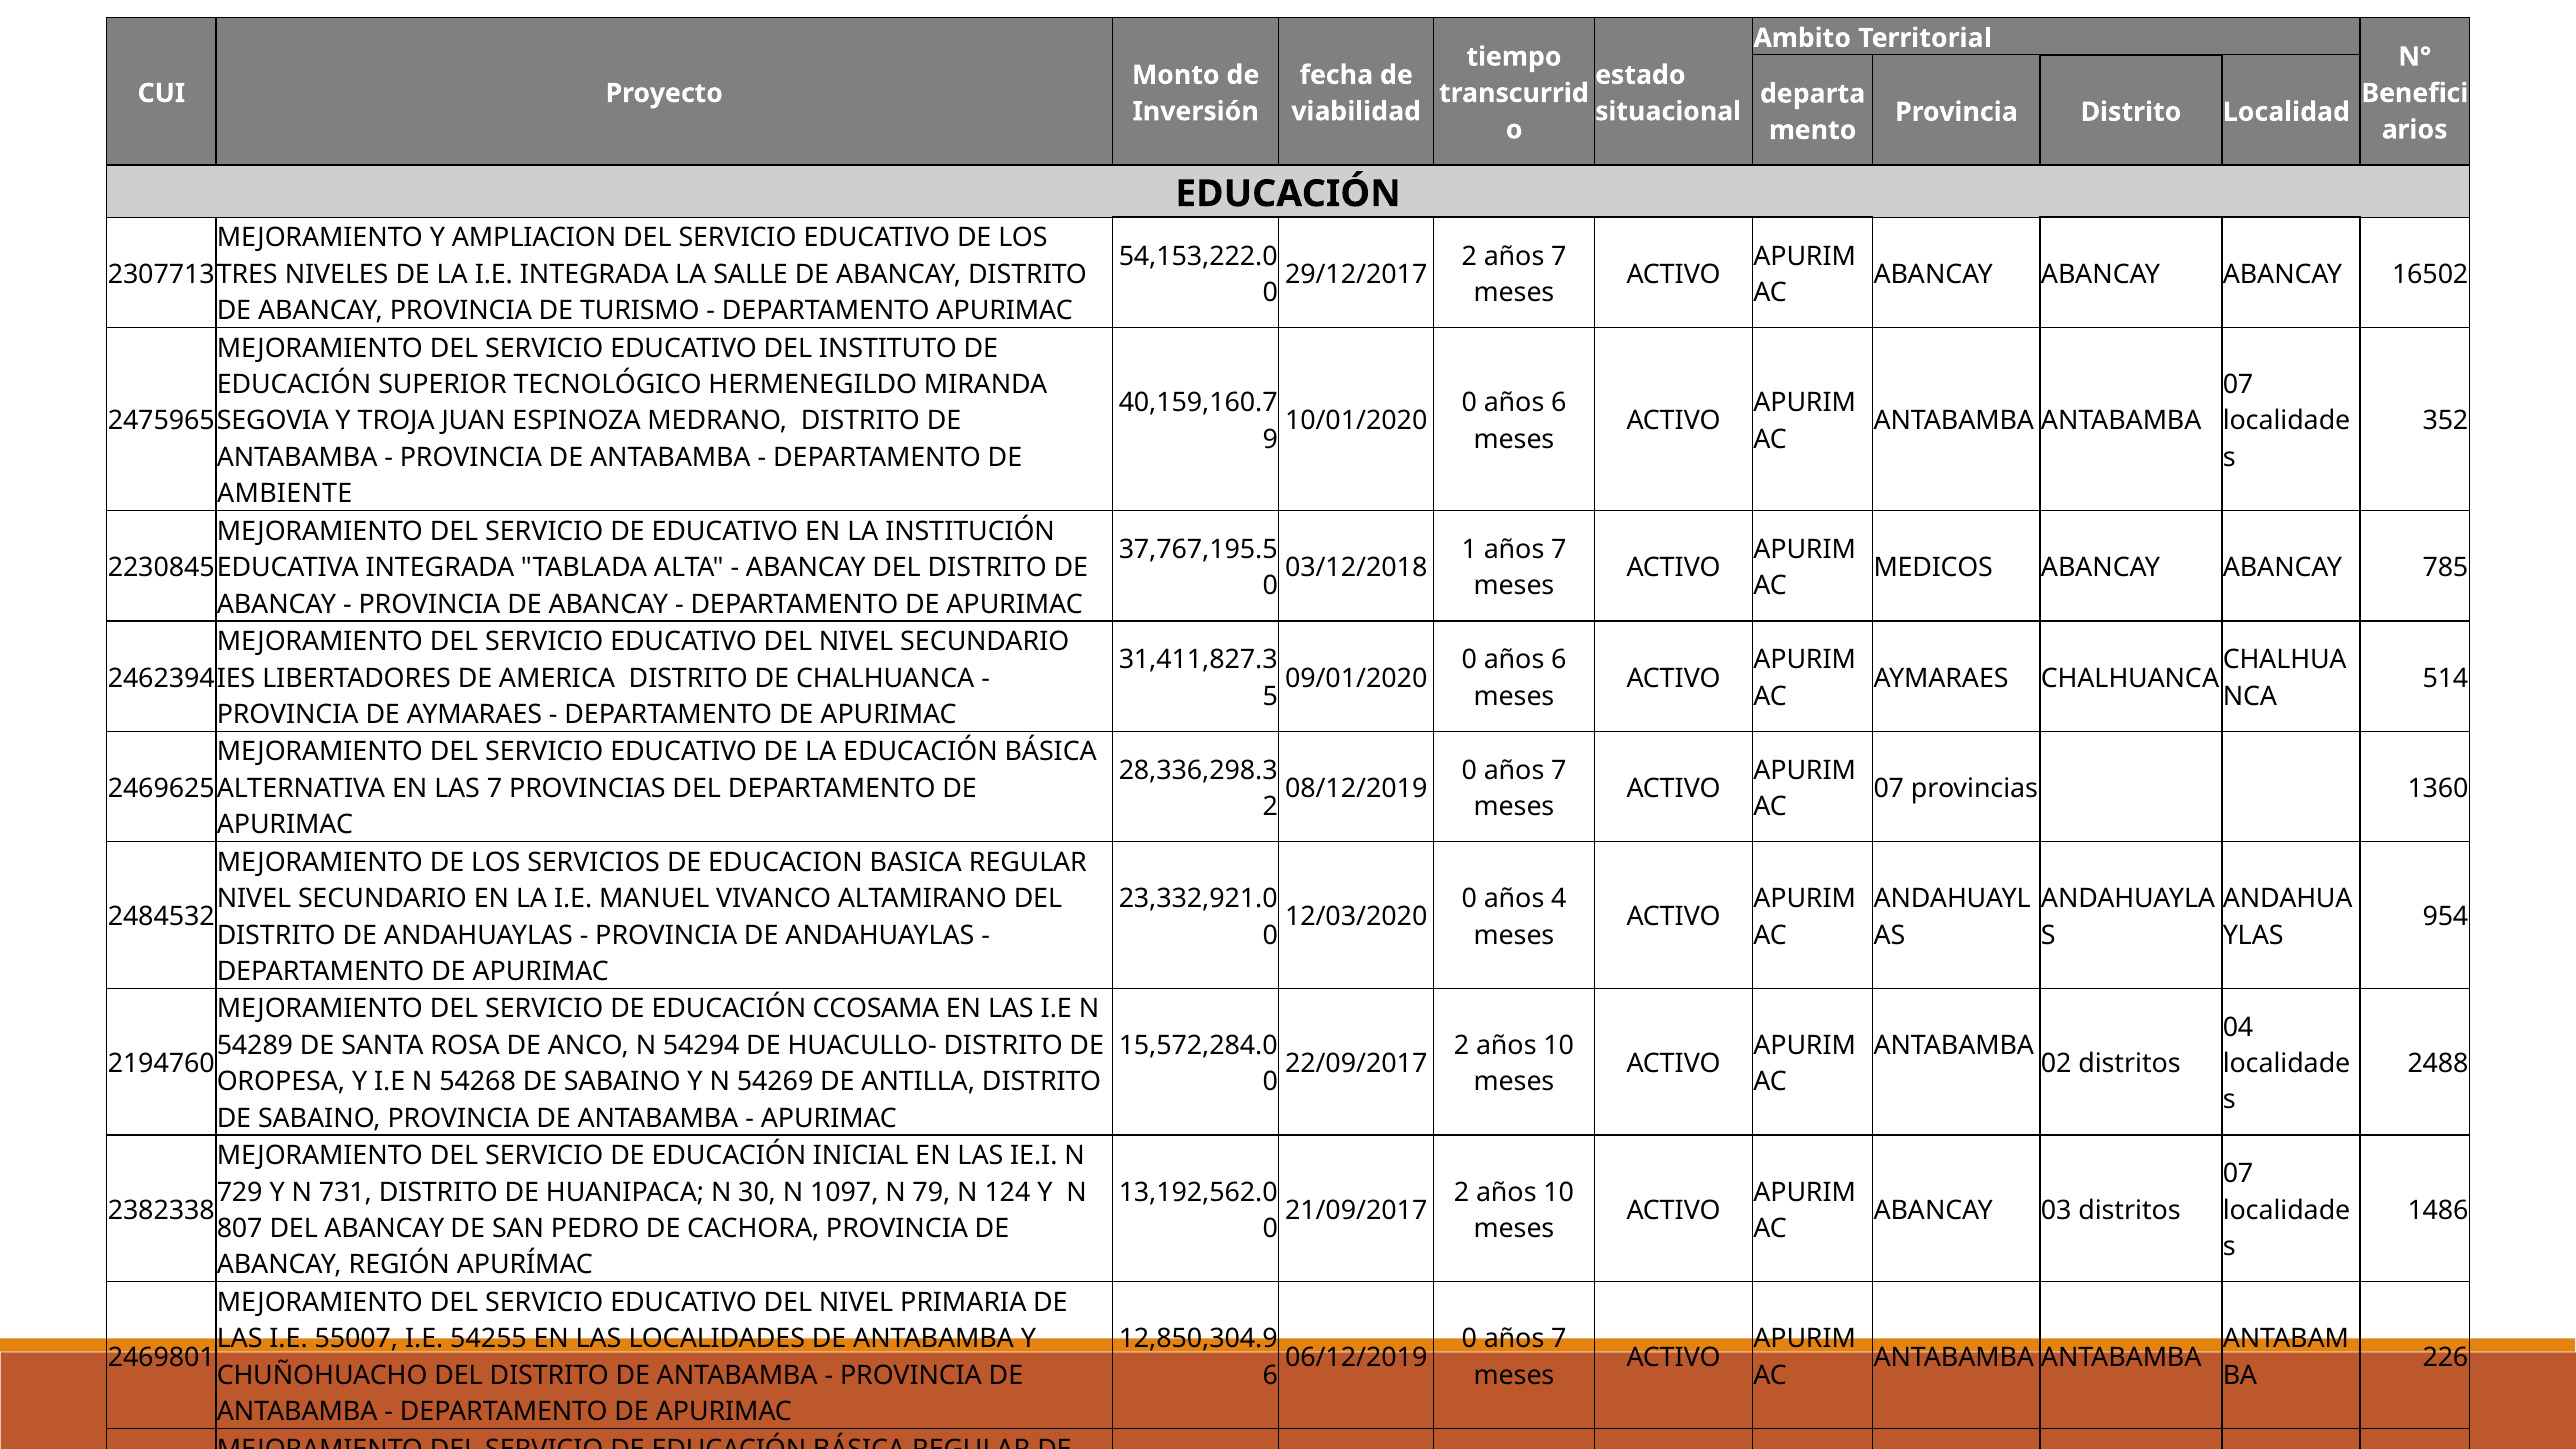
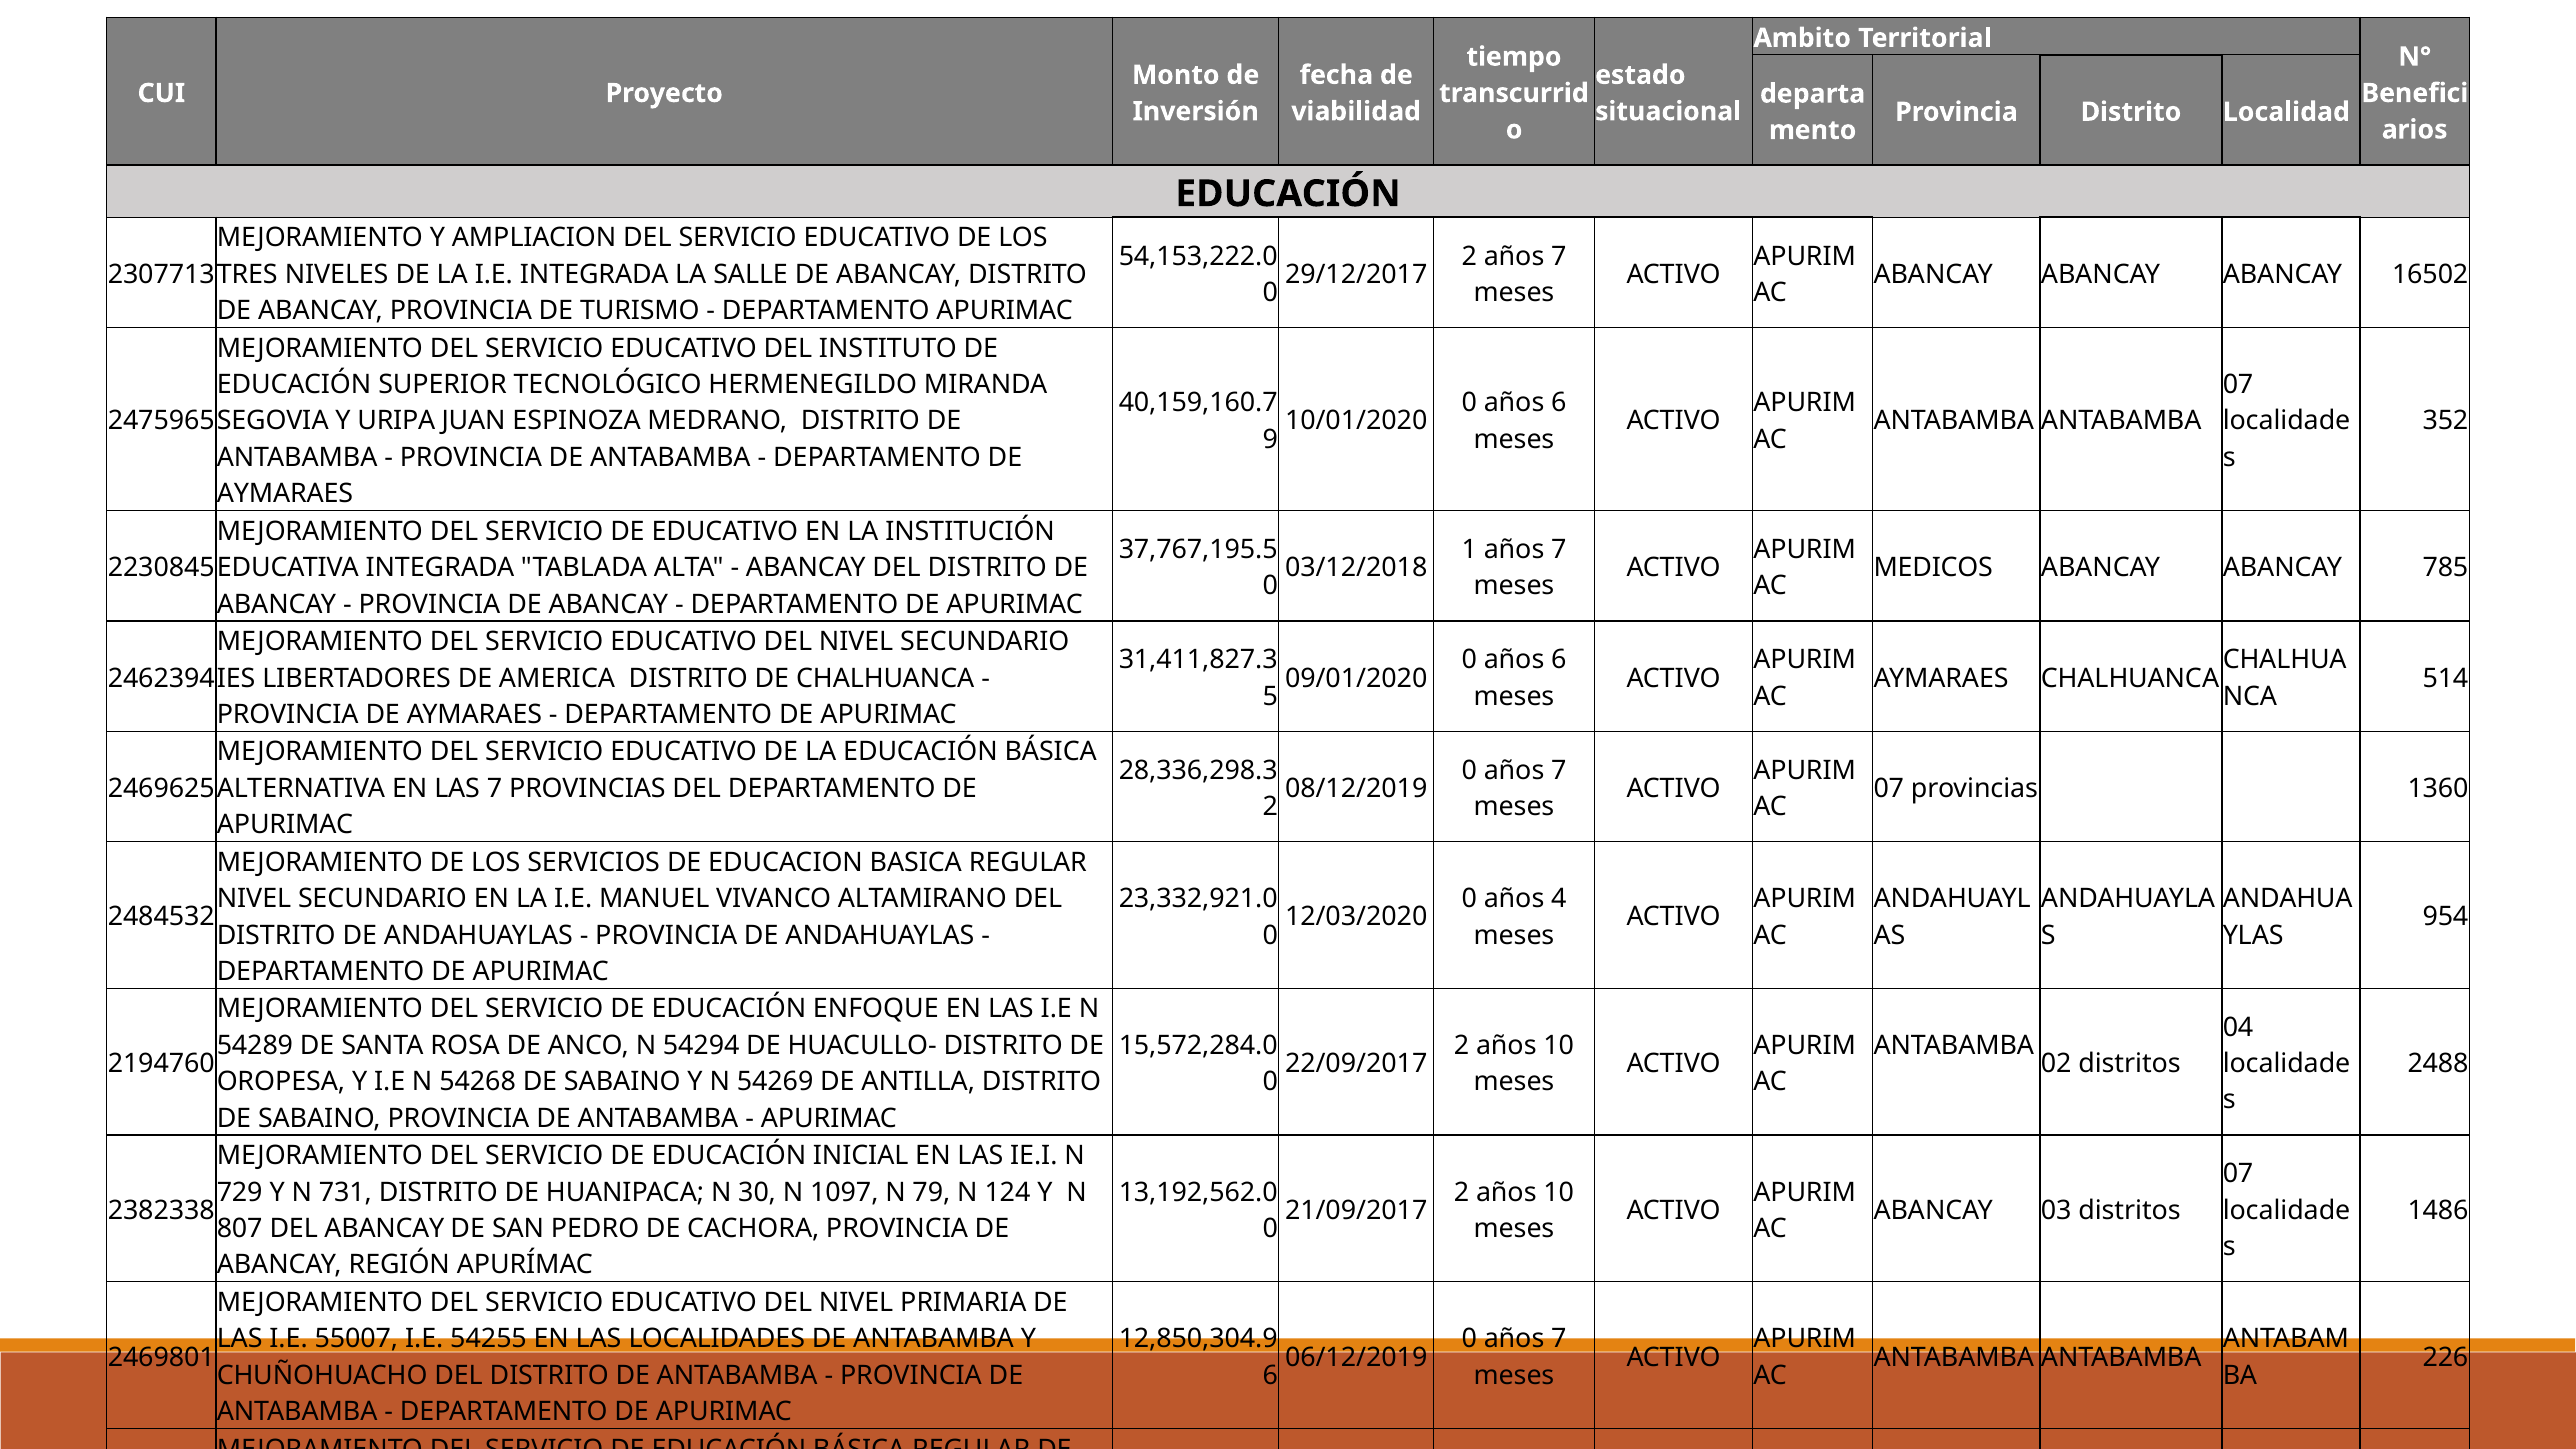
Y TROJA: TROJA -> URIPA (396, 421)
AMBIENTE: AMBIENTE -> AYMARAES (285, 494)
CCOSAMA: CCOSAMA -> ENFOQUE (876, 1009)
